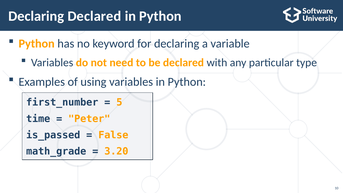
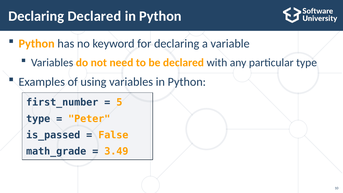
time: time -> type (38, 119)
3.20: 3.20 -> 3.49 (116, 151)
